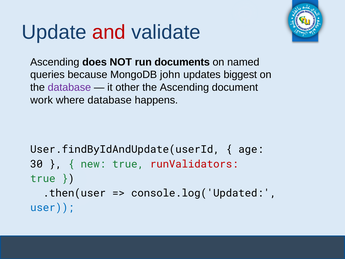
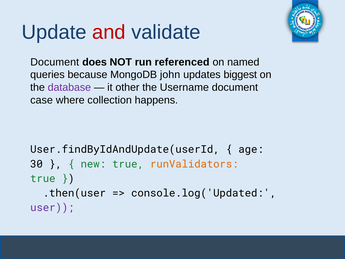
Ascending: Ascending -> Document (55, 62)
documents: documents -> referenced (182, 62)
the Ascending: Ascending -> Username (184, 87)
work: work -> case (42, 100)
where database: database -> collection (110, 100)
runValidators colour: red -> orange (194, 164)
user colour: blue -> purple (52, 207)
